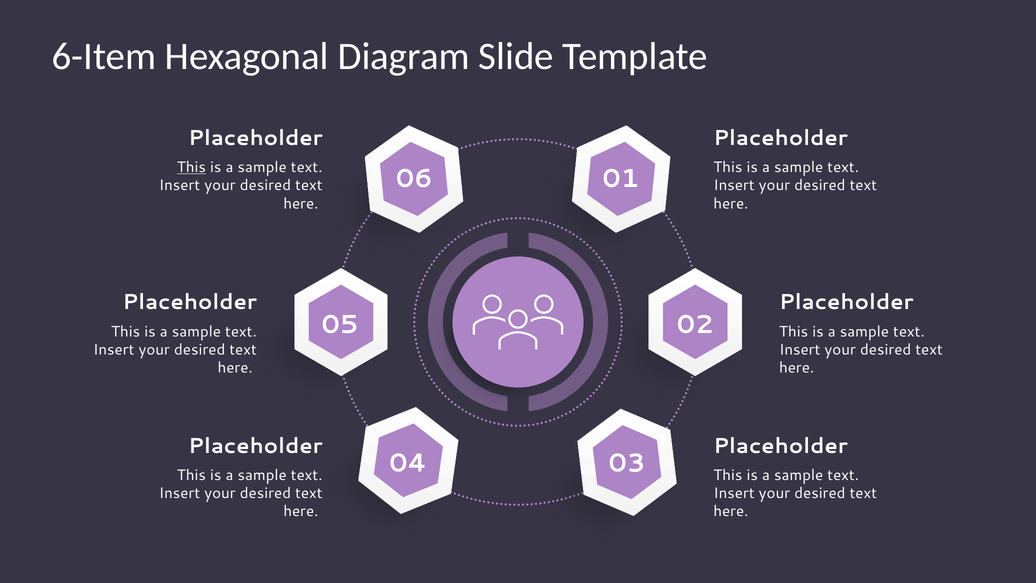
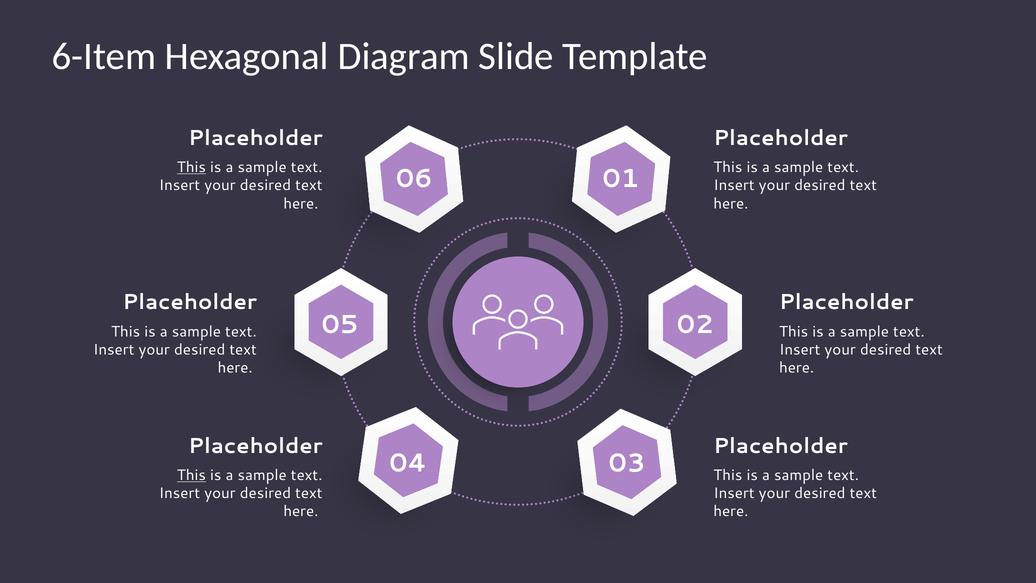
This underline: none -> present (191, 475)
